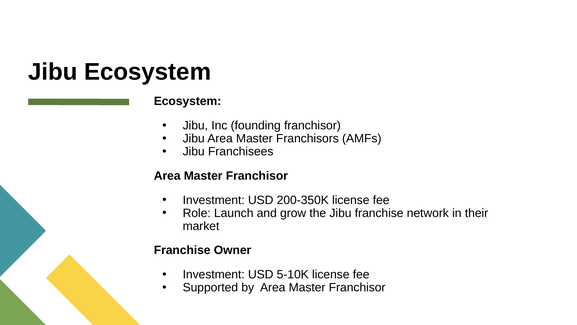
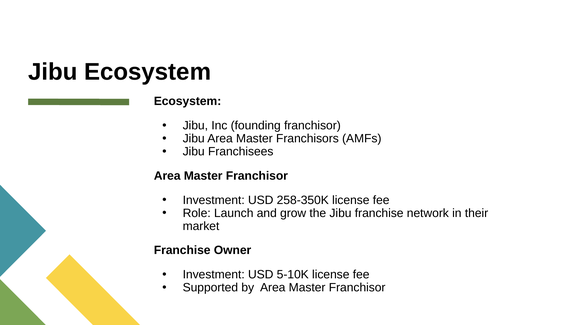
200-350K: 200-350K -> 258-350K (303, 200)
